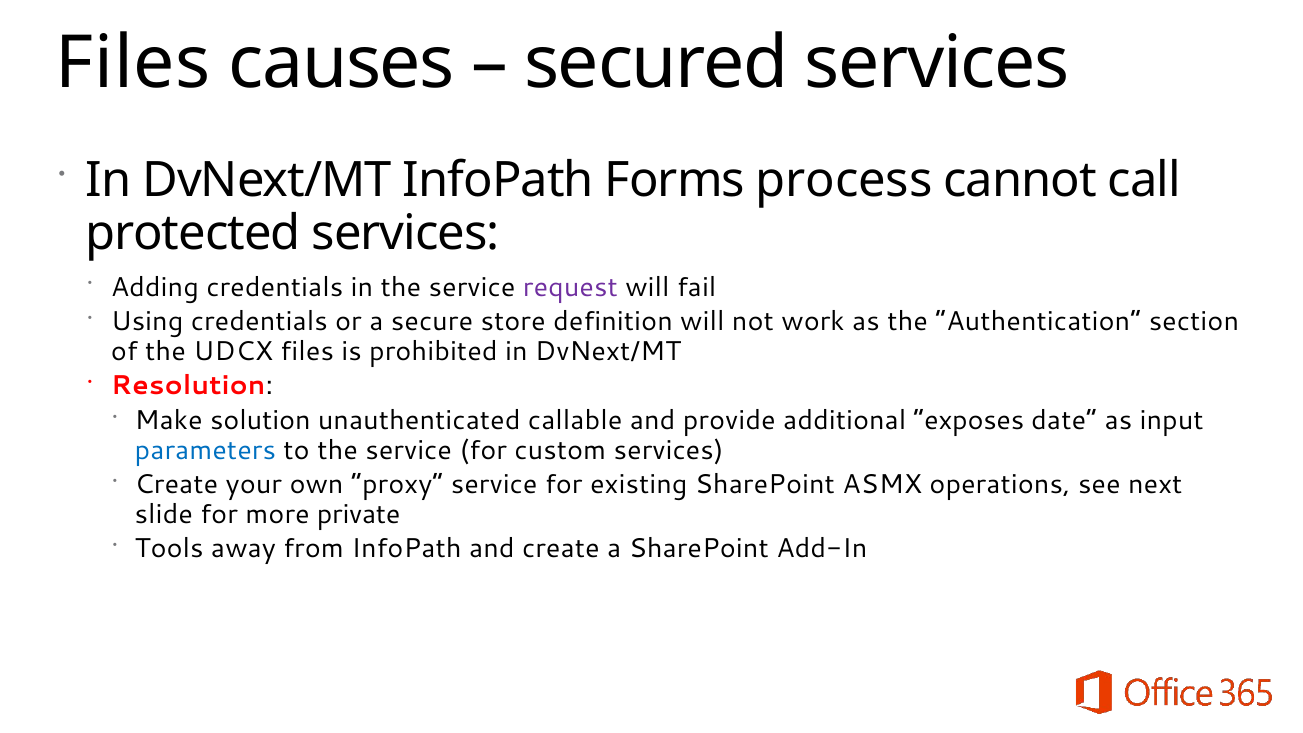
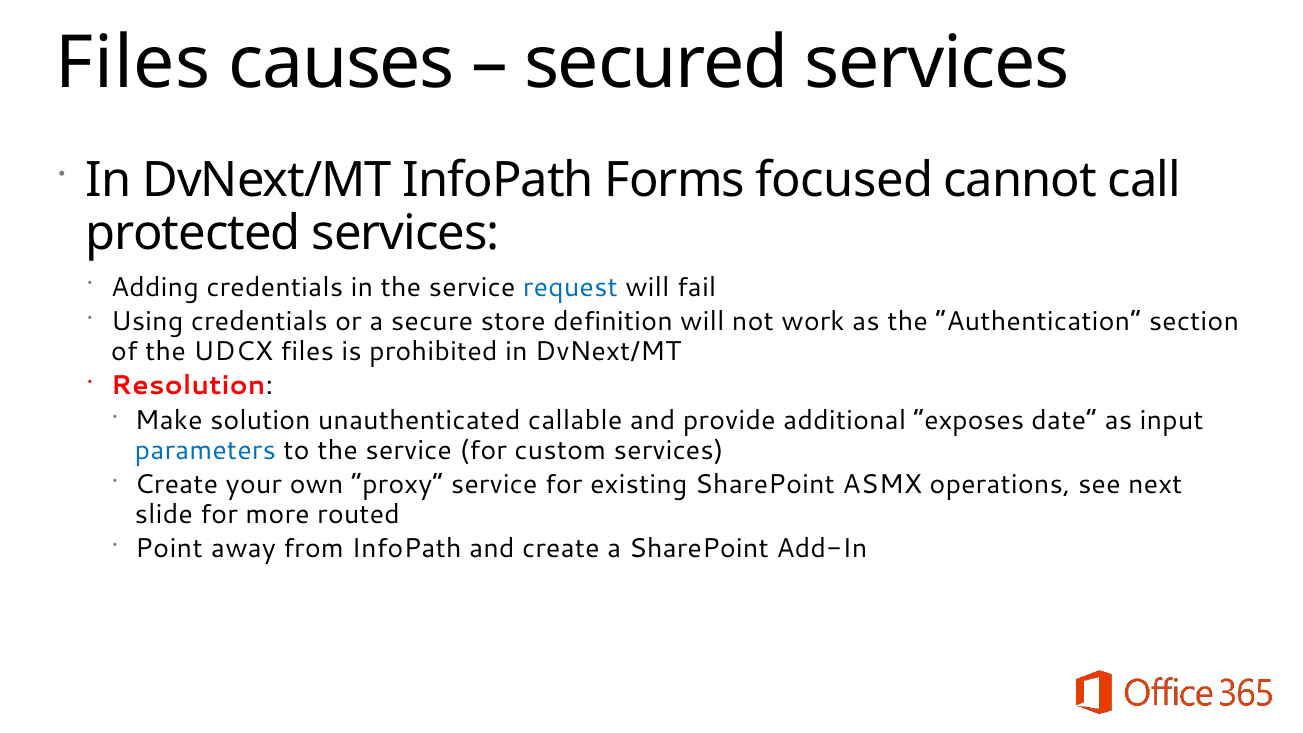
process: process -> focused (844, 181)
request colour: purple -> blue (570, 287)
private: private -> routed (359, 514)
Tools: Tools -> Point (169, 549)
